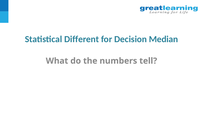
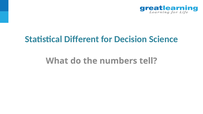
Median: Median -> Science (163, 39)
